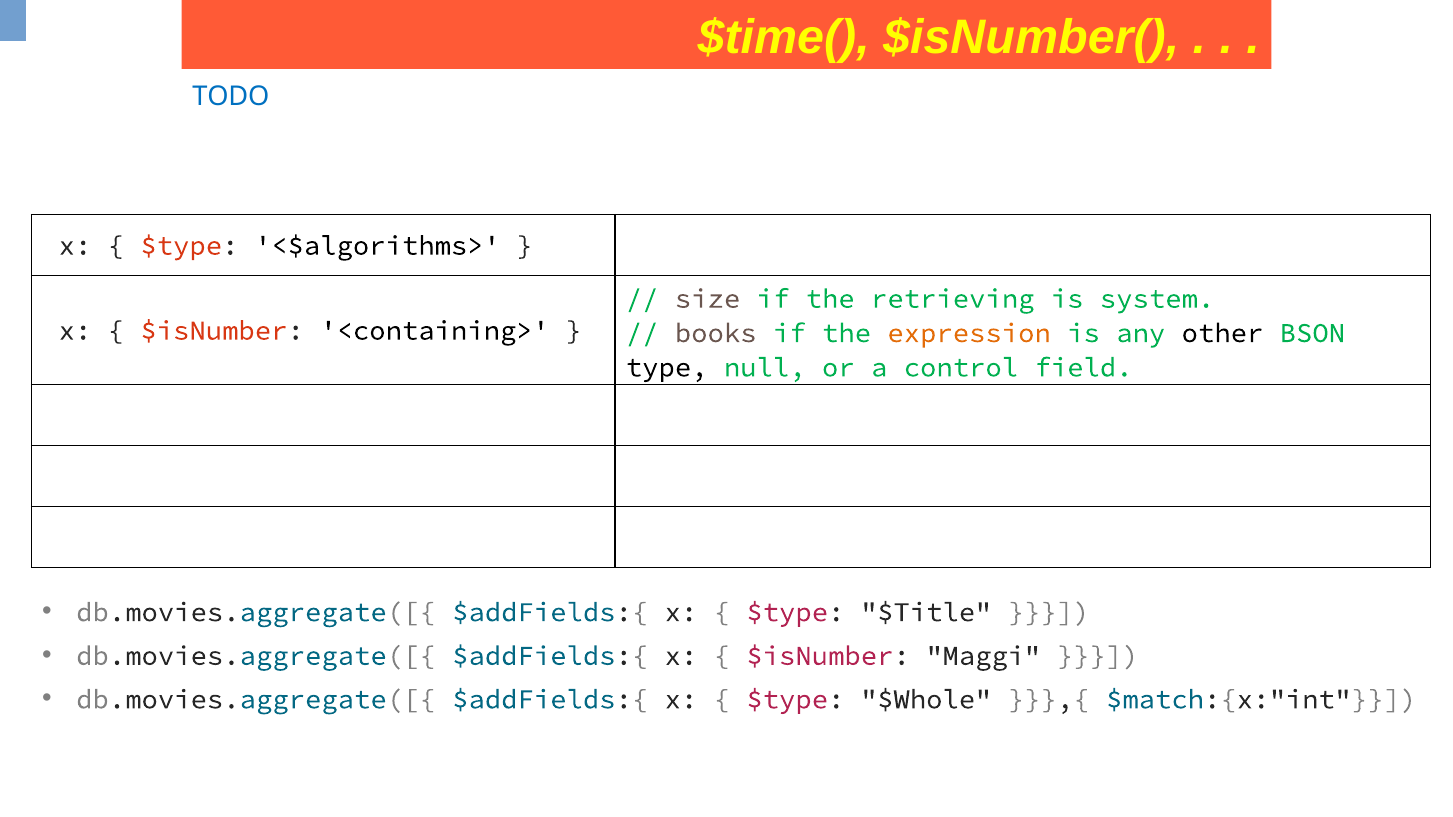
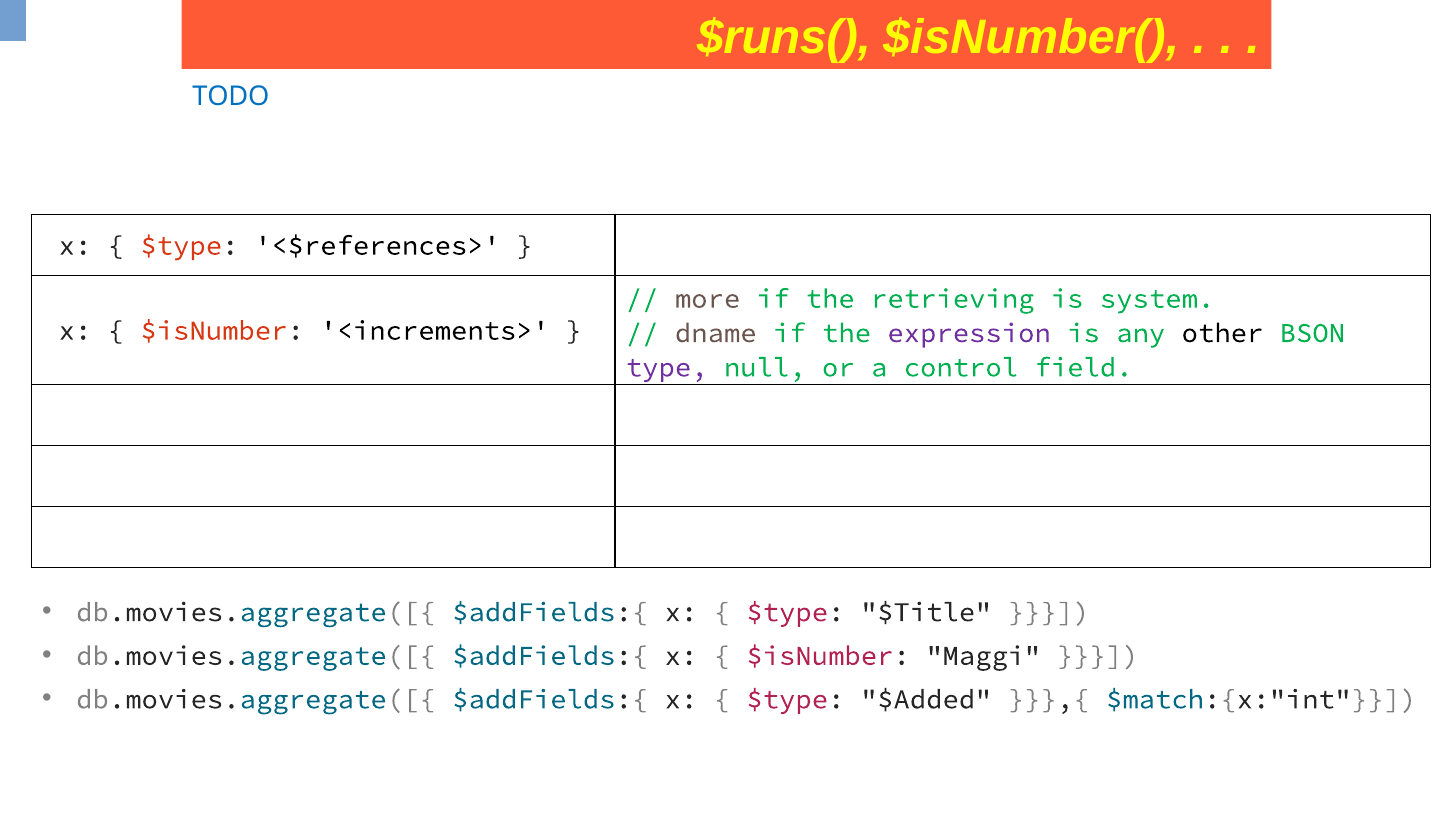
$time(: $time( -> $runs( (784, 38)
<$algorithms>: <$algorithms> -> <$references> (377, 246)
size: size -> more (708, 299)
<containing>: <containing> -> <increments> (435, 331)
books: books -> dname (716, 333)
expression colour: orange -> purple (969, 333)
type colour: black -> purple (667, 368)
$Whole: $Whole -> $Added (926, 700)
